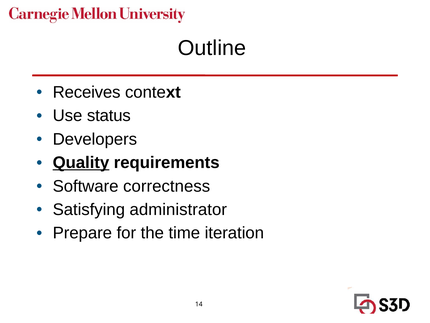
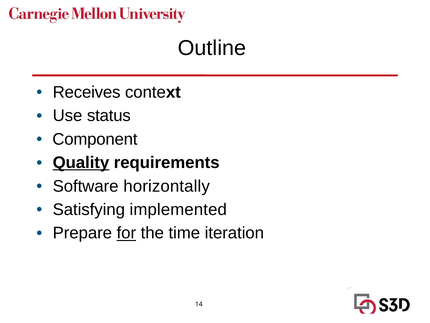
Developers: Developers -> Component (95, 139)
correctness: correctness -> horizontally (167, 186)
administrator: administrator -> implemented (178, 209)
for underline: none -> present (126, 233)
